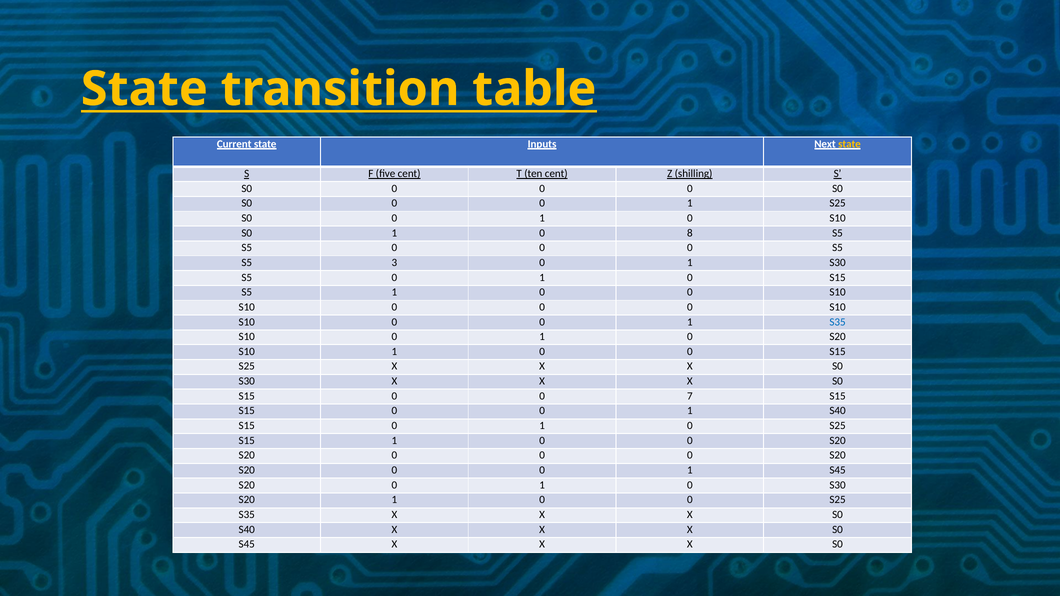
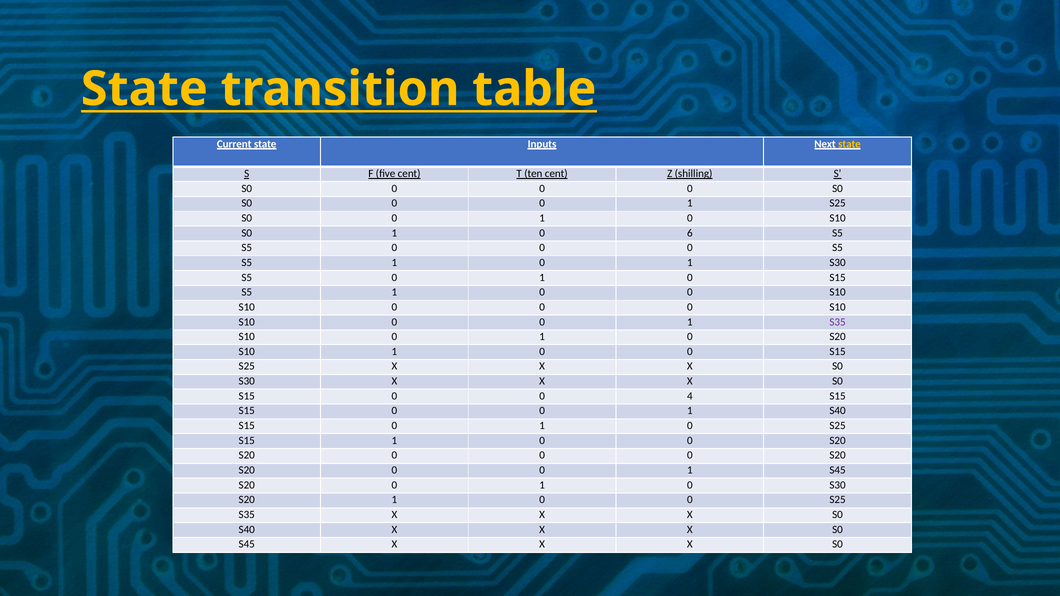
8: 8 -> 6 (690, 233)
3: 3 -> 1 (394, 263)
S35 colour: blue -> purple (838, 322)
7: 7 -> 4 (690, 396)
